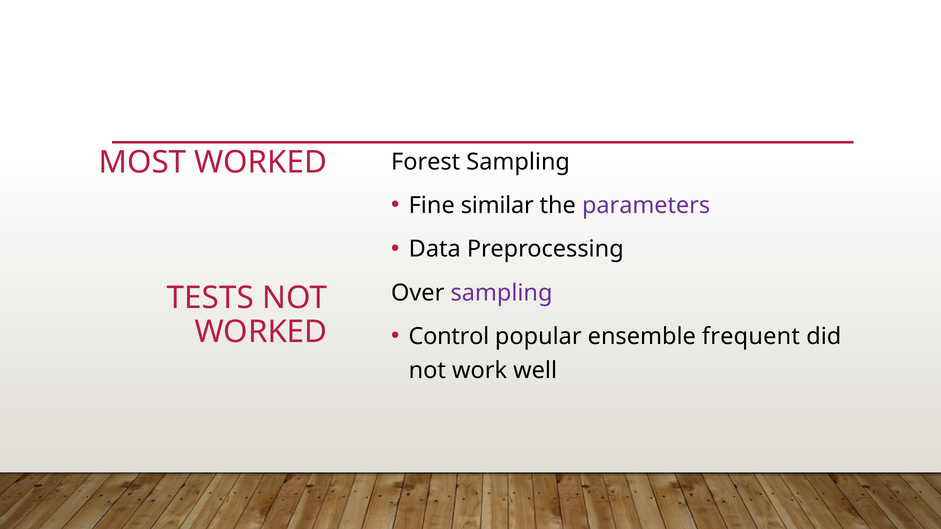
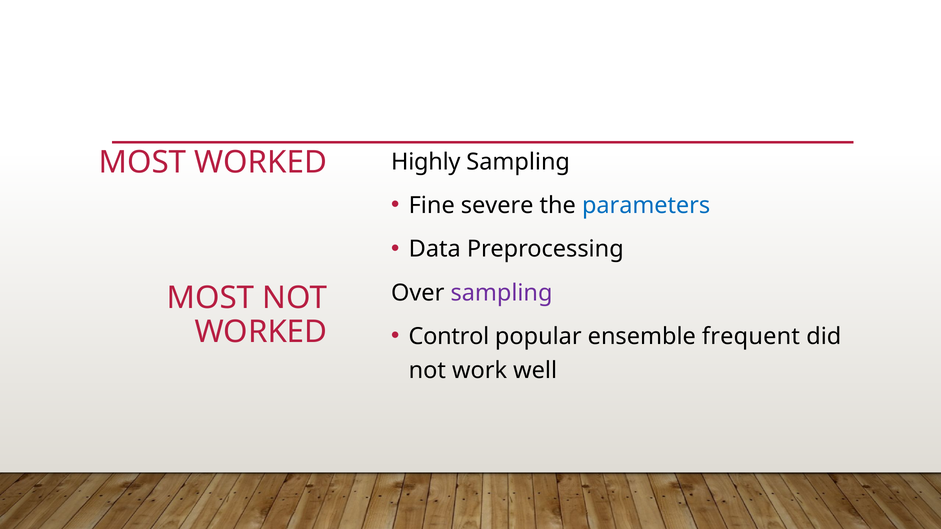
Forest: Forest -> Highly (426, 162)
similar: similar -> severe (497, 206)
parameters colour: purple -> blue (646, 206)
TESTS: TESTS -> MOST (210, 298)
